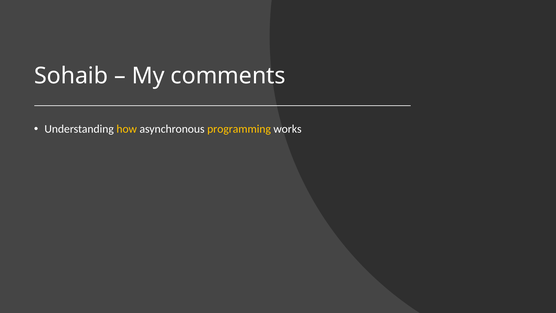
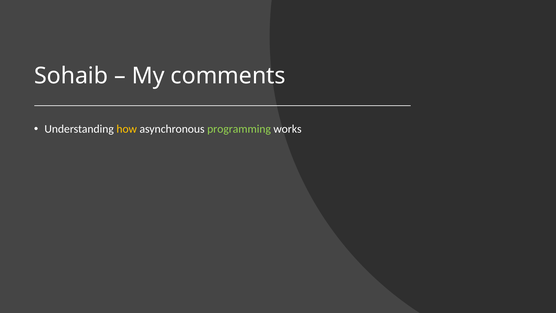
programming colour: yellow -> light green (239, 129)
